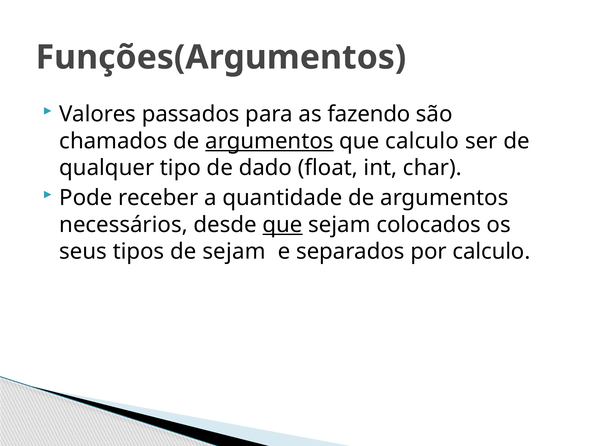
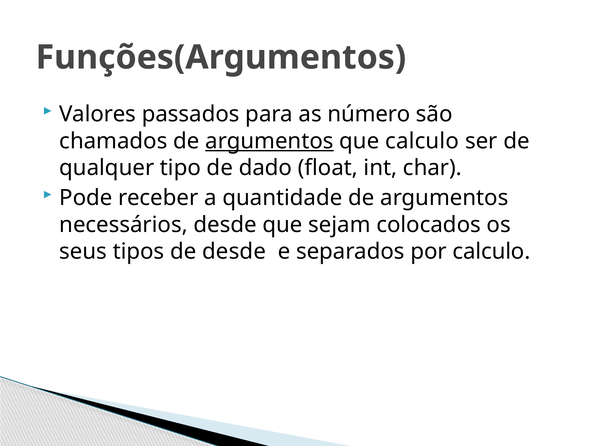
fazendo: fazendo -> número (369, 114)
que underline: present -> none (283, 224)
de sejam: sejam -> desde (234, 251)
